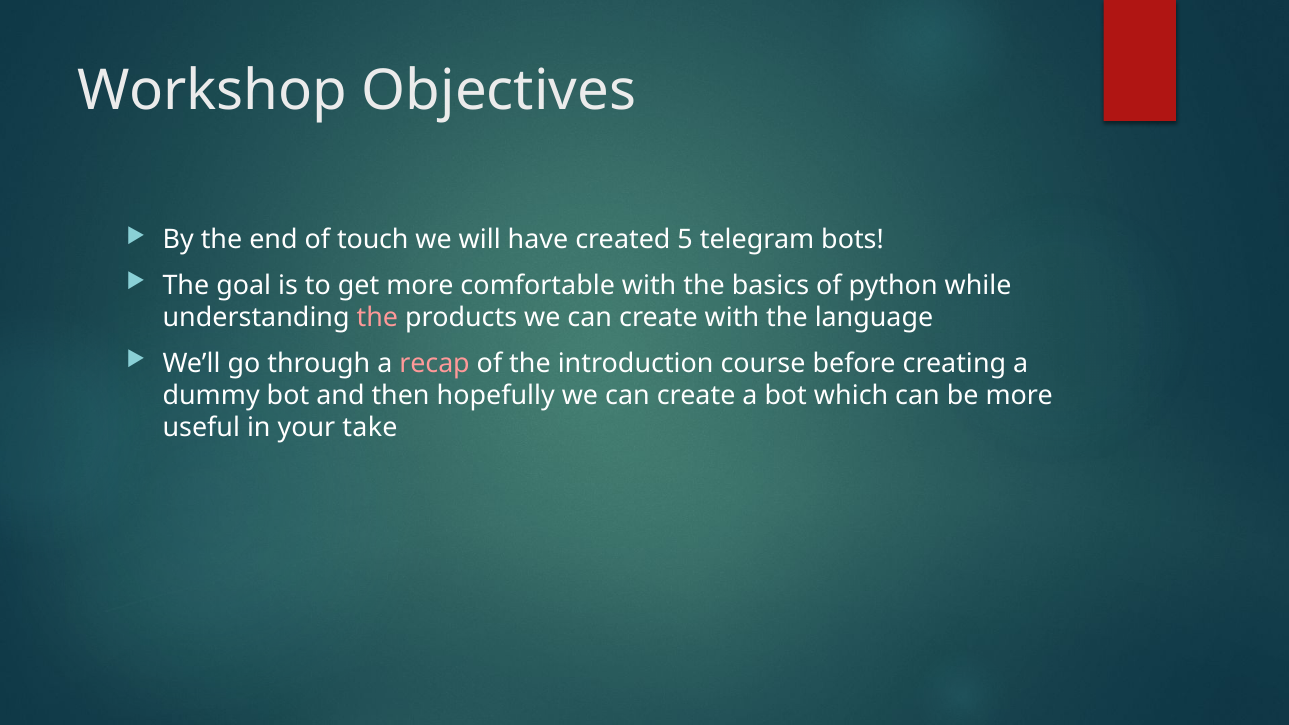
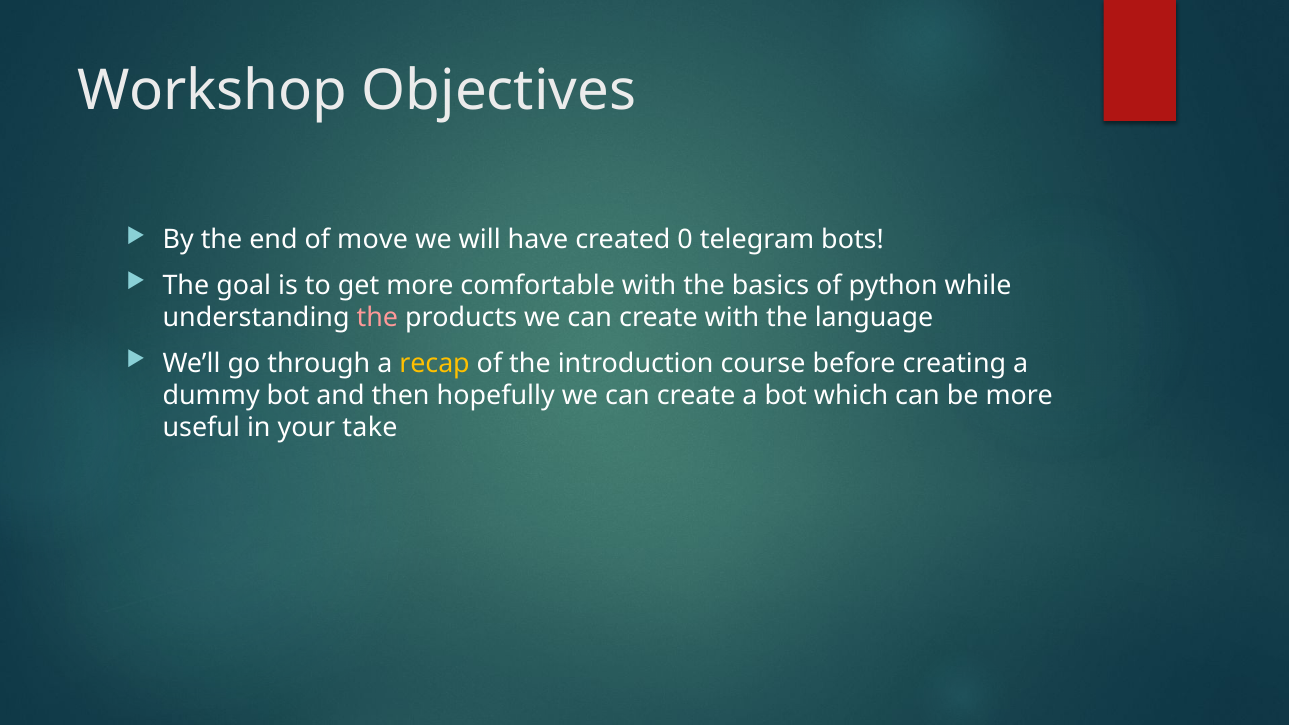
touch: touch -> move (373, 240)
5: 5 -> 0 (685, 240)
recap colour: pink -> yellow (435, 363)
